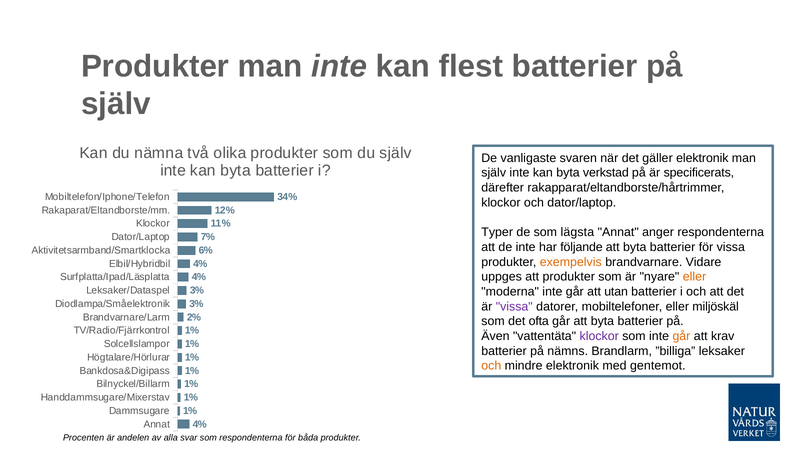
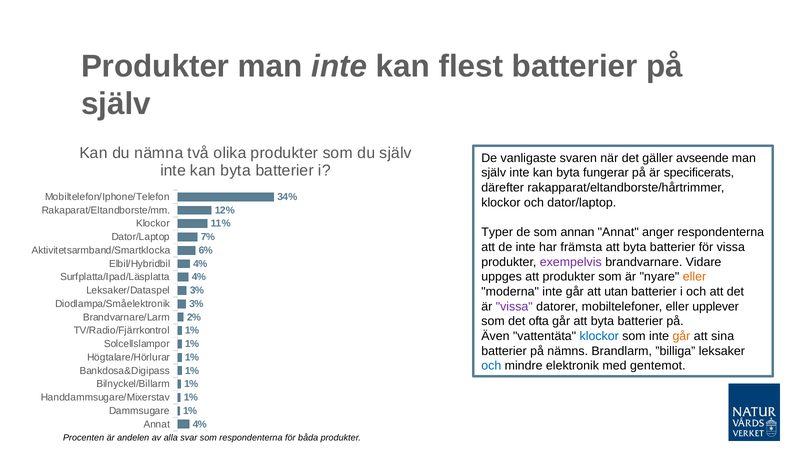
gäller elektronik: elektronik -> avseende (702, 158)
verkstad: verkstad -> fungerar (606, 173)
lägsta: lägsta -> annan (577, 232)
följande: följande -> främsta (581, 247)
exempelvis colour: orange -> purple (571, 262)
miljöskäl: miljöskäl -> upplever (716, 306)
klockor colour: purple -> blue (599, 336)
krav: krav -> sina (723, 336)
och colour: orange -> blue (491, 366)
